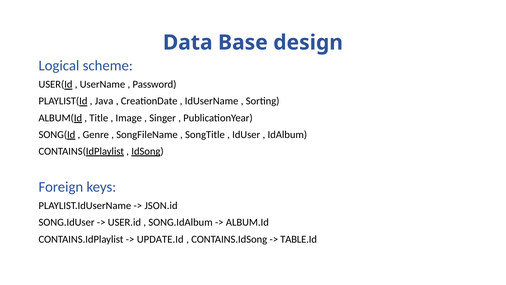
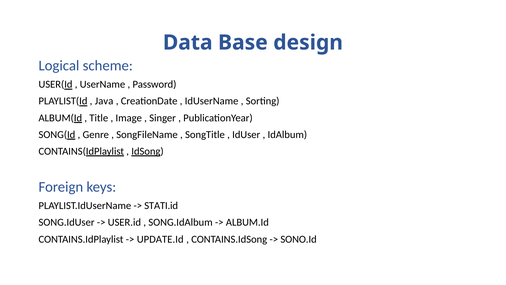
JSON.id: JSON.id -> STATI.id (161, 206)
TABLE.Id: TABLE.Id -> SONO.Id (299, 239)
